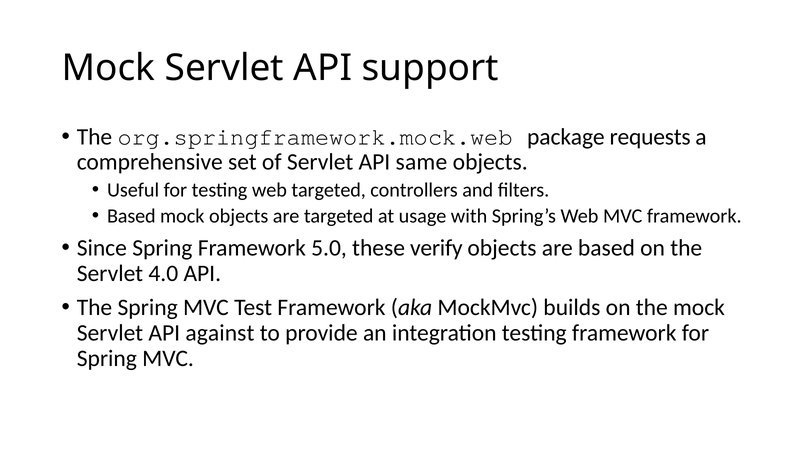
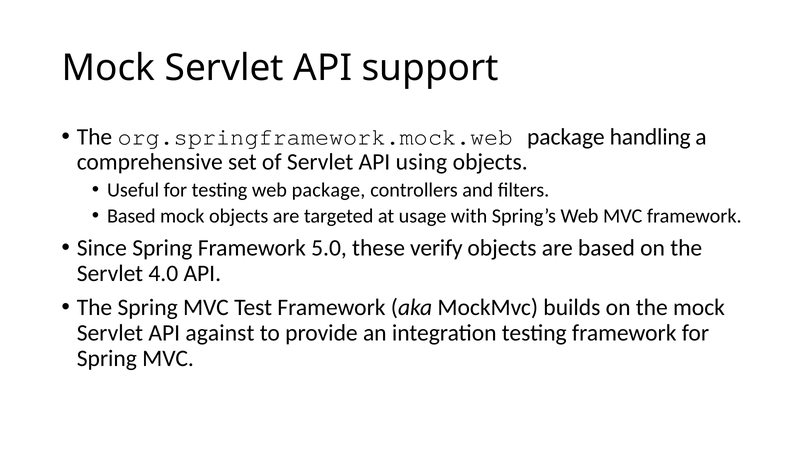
requests: requests -> handling (650, 137)
same: same -> using (421, 162)
web targeted: targeted -> package (328, 190)
